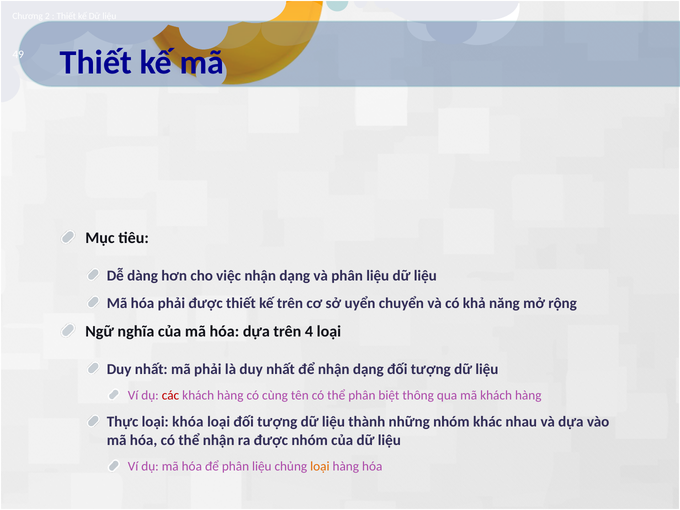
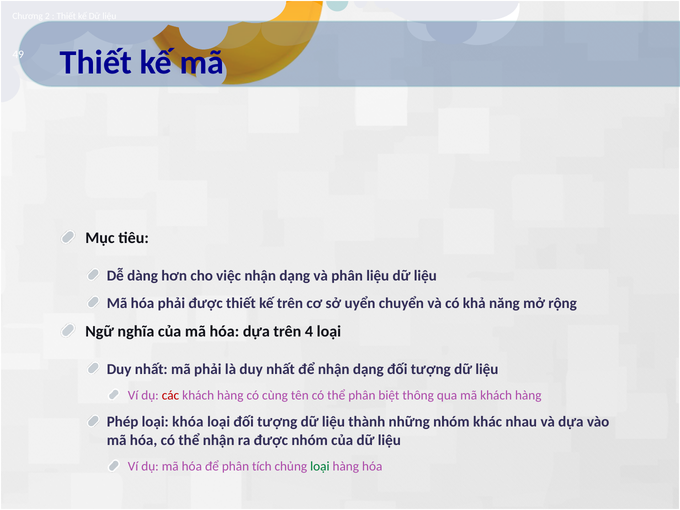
Thực: Thực -> Phép (123, 422)
để phân liệu: liệu -> tích (262, 466)
loại colour: orange -> green (320, 466)
